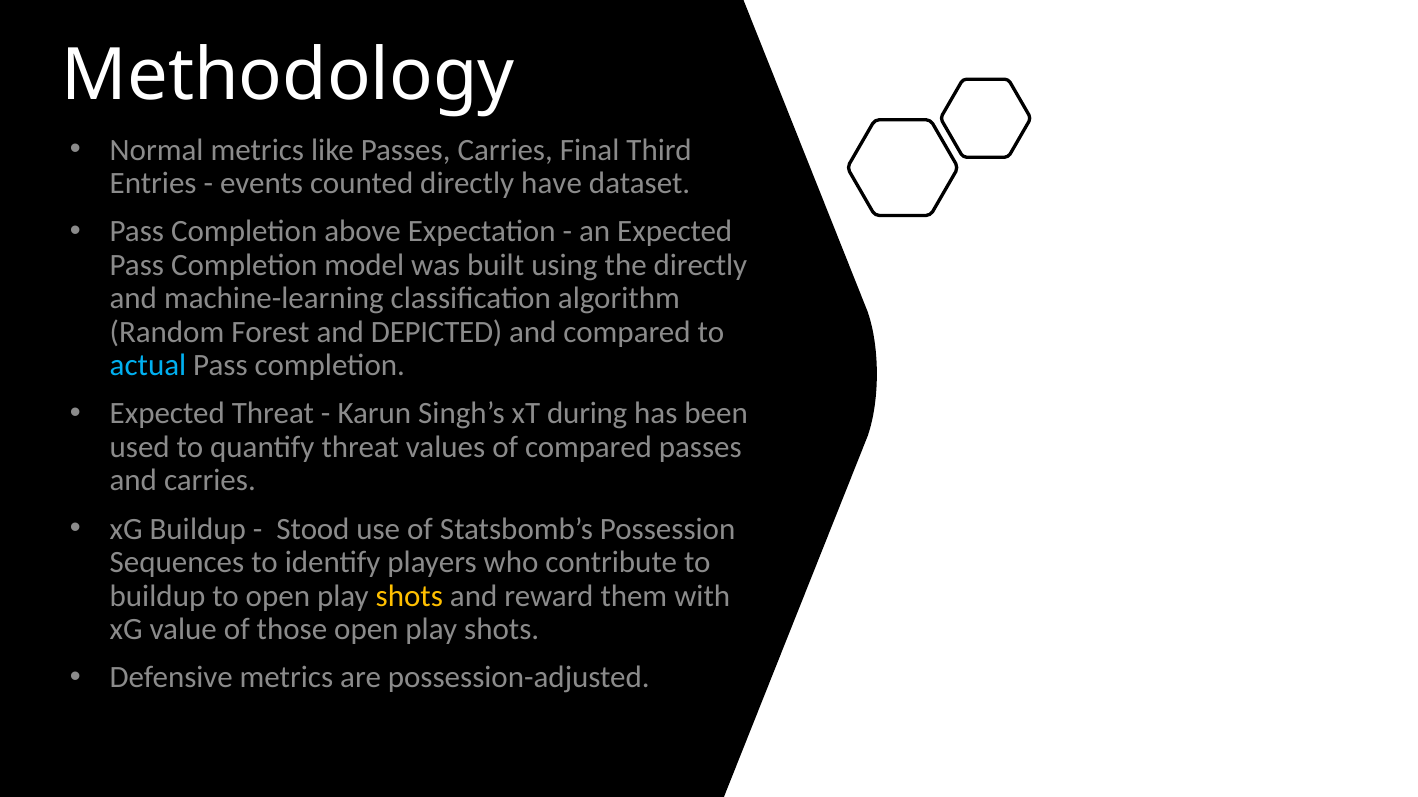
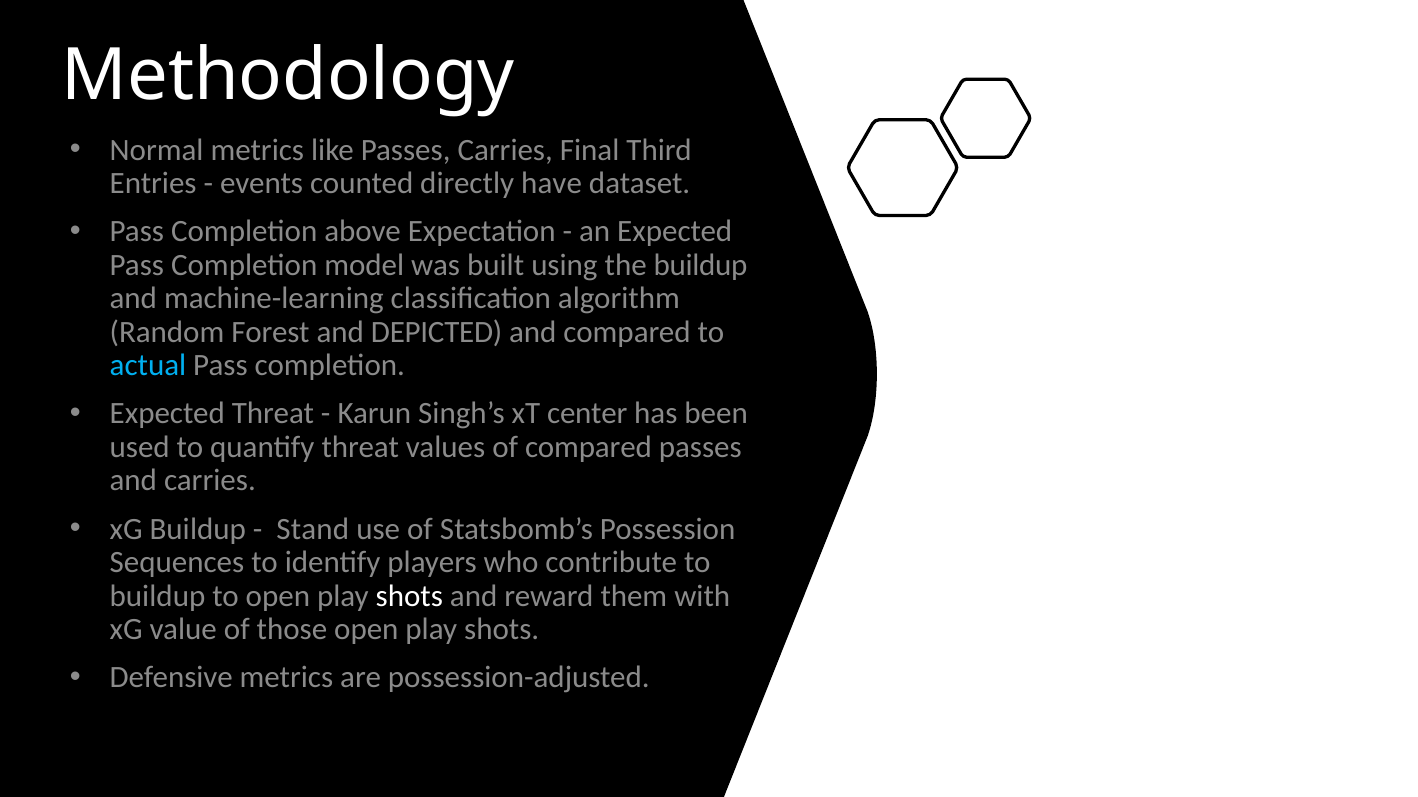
the directly: directly -> buildup (701, 265)
during: during -> center (587, 414)
Stood: Stood -> Stand (313, 529)
shots colour: yellow -> white (409, 596)
